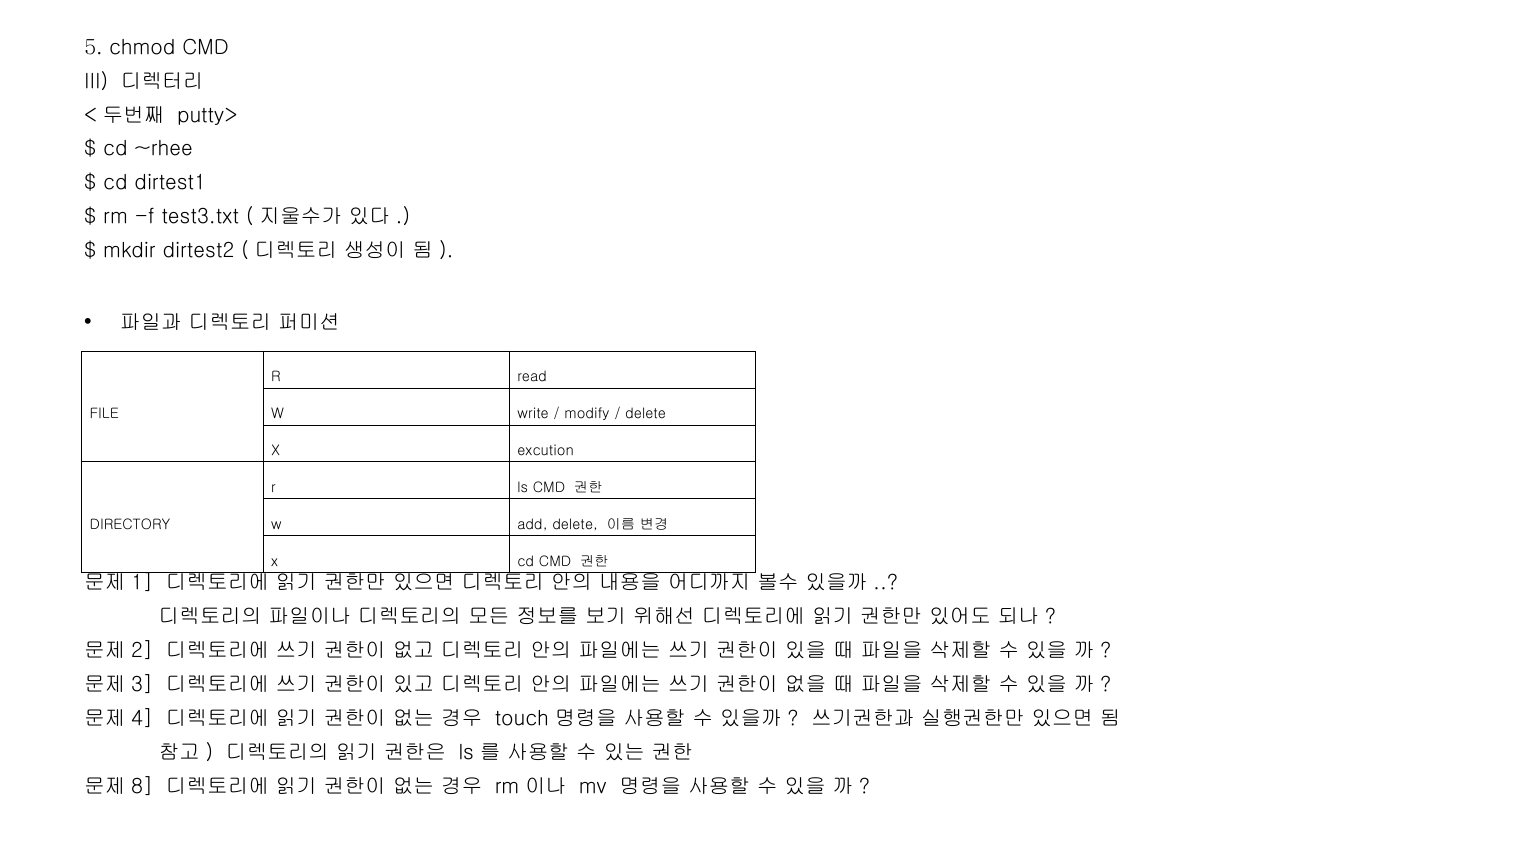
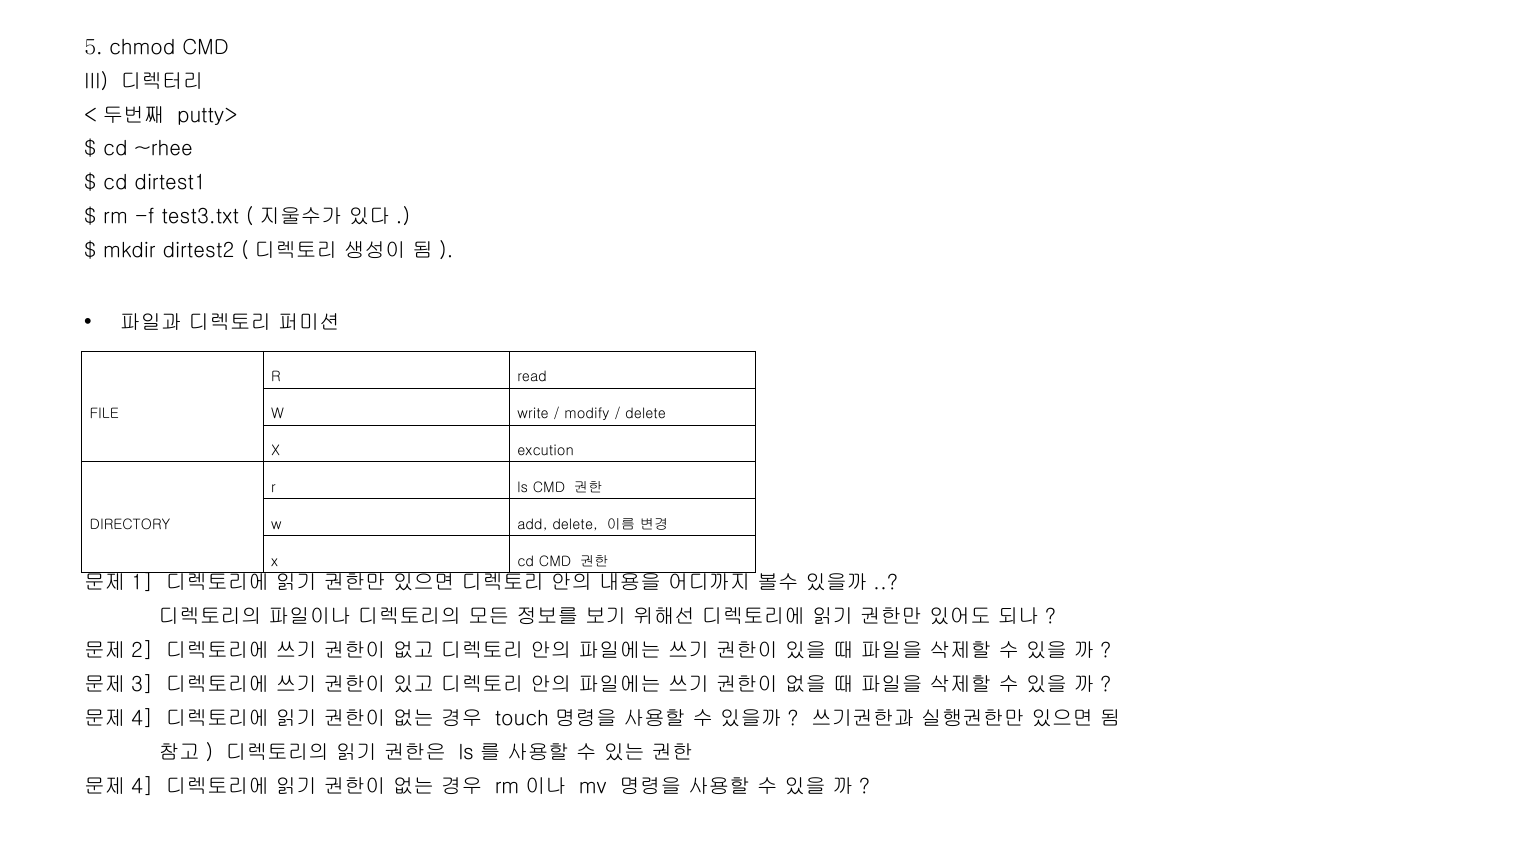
8: 8 -> 4 (142, 786)
